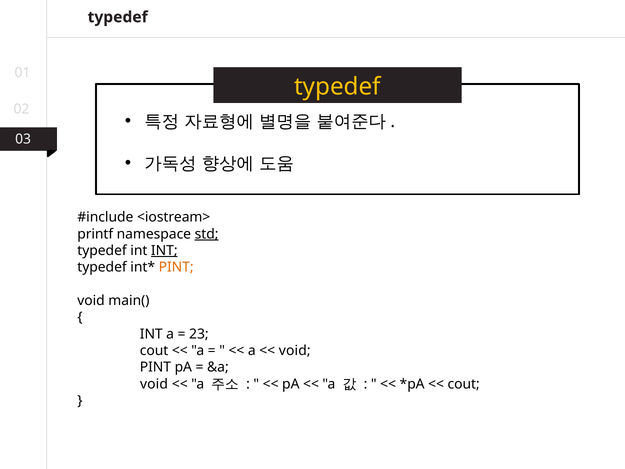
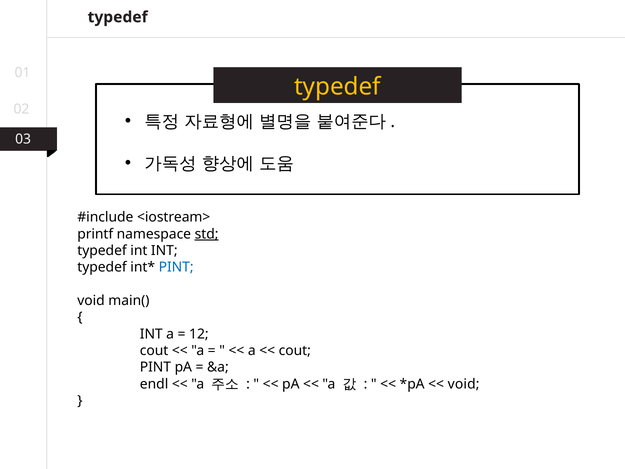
INT underline: present -> none (164, 251)
PINT colour: orange -> blue (176, 267)
23: 23 -> 12 (199, 334)
void: void -> cout (295, 350)
void: void -> endl (154, 384)
cout: cout -> void (464, 384)
